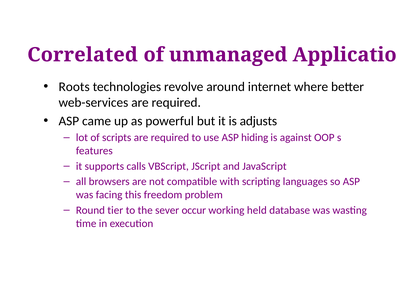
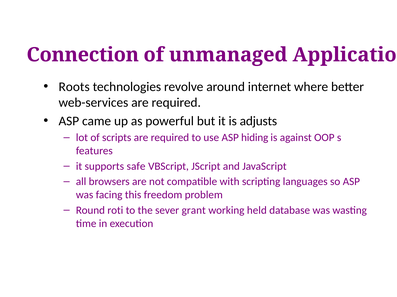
Correlated: Correlated -> Connection (83, 55)
calls: calls -> safe (136, 167)
tier: tier -> roti (115, 211)
occur: occur -> grant (194, 211)
